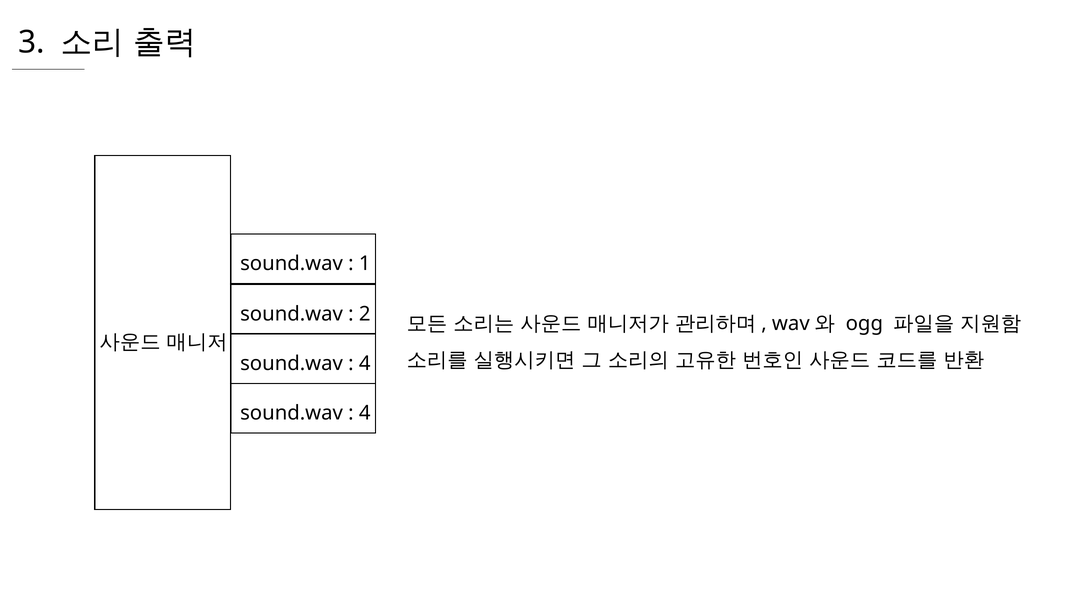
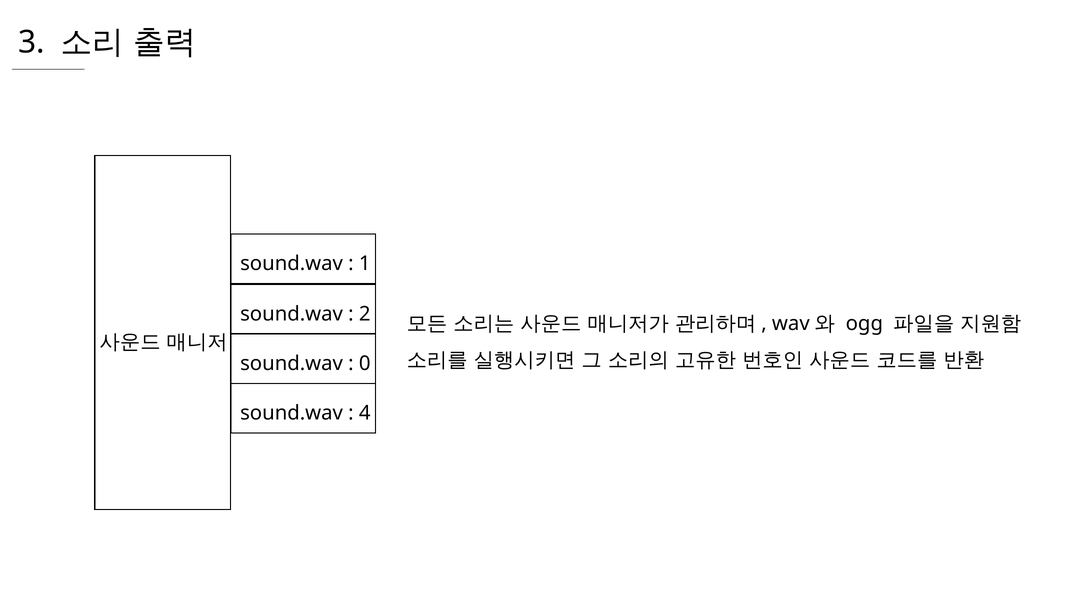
4: 4 -> 0 (365, 364)
